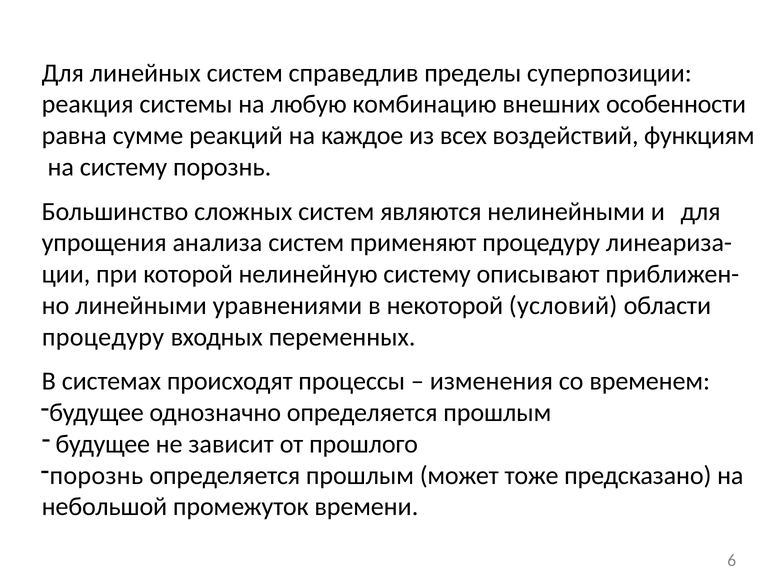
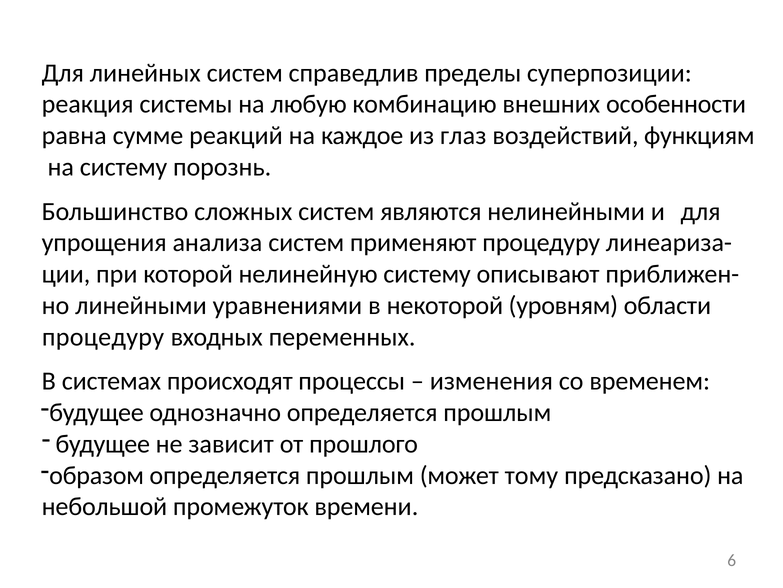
всех: всех -> глаз (463, 135)
условий: условий -> уровням (563, 305)
порознь: порознь -> образом (97, 475)
тоже: тоже -> тому (531, 475)
